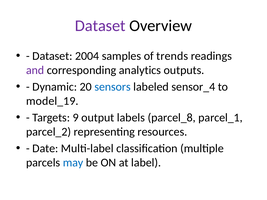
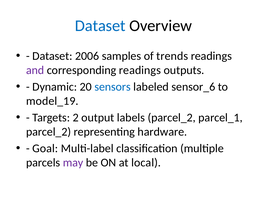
Dataset colour: purple -> blue (100, 26)
2004: 2004 -> 2006 (87, 56)
corresponding analytics: analytics -> readings (140, 70)
sensor_4: sensor_4 -> sensor_6 (193, 87)
9: 9 -> 2 (76, 118)
labels parcel_8: parcel_8 -> parcel_2 (172, 118)
resources: resources -> hardware (162, 132)
Date: Date -> Goal (45, 149)
may colour: blue -> purple (73, 163)
label: label -> local (146, 163)
